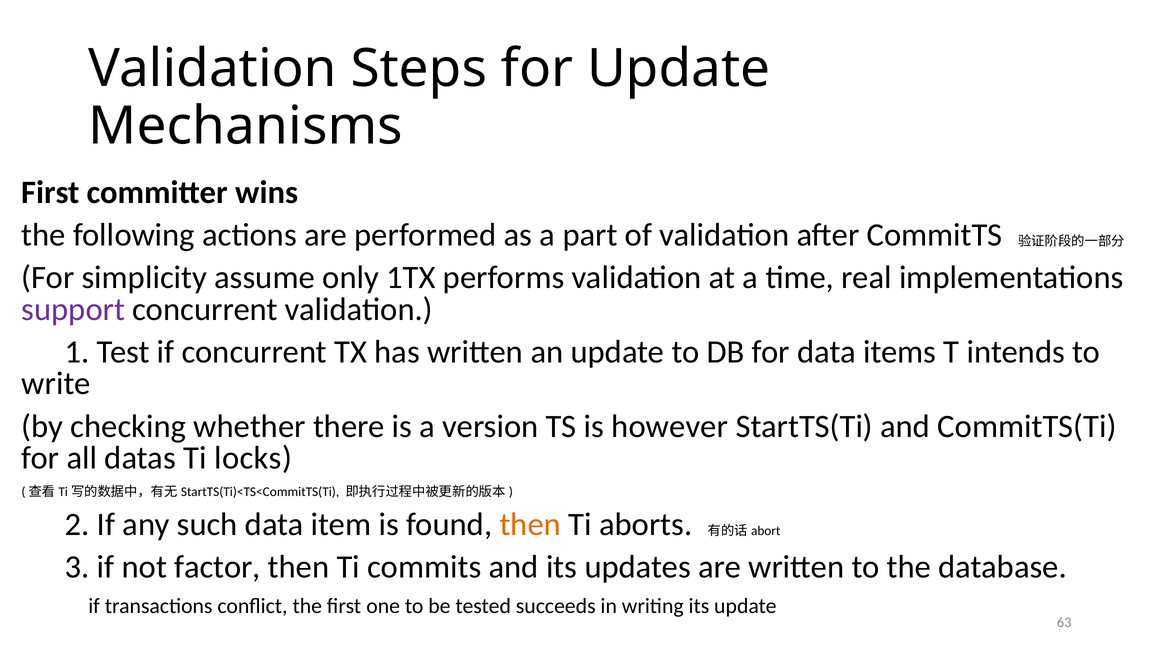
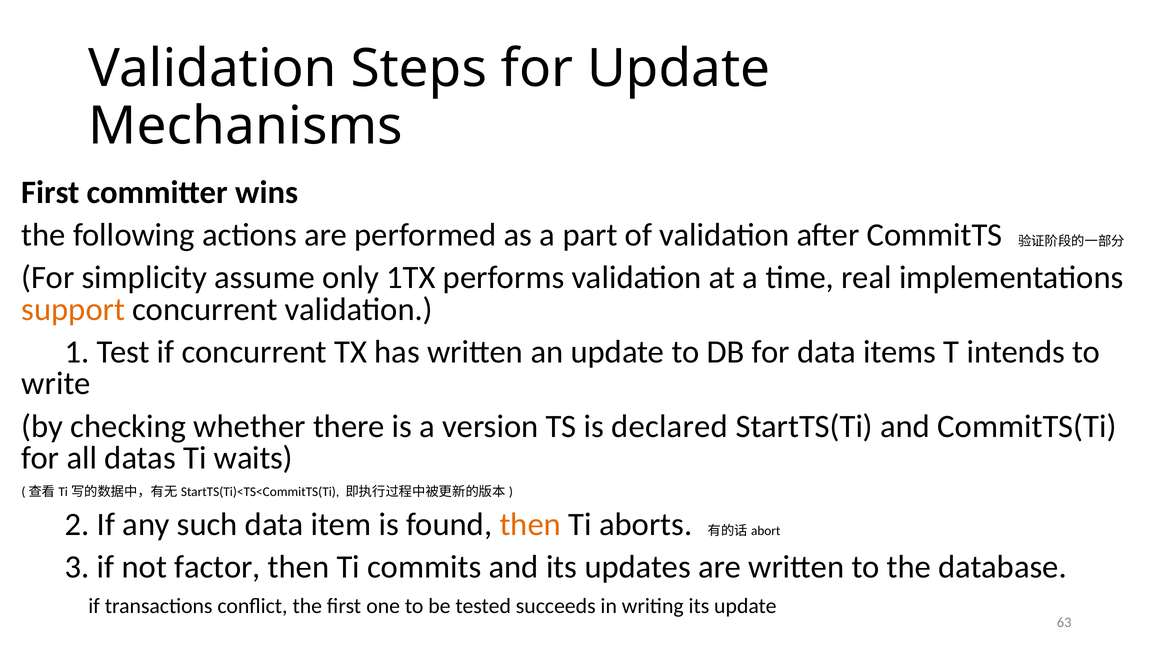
support colour: purple -> orange (73, 310)
however: however -> declared (670, 427)
locks: locks -> waits (253, 458)
